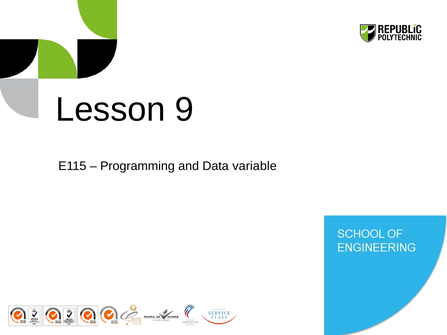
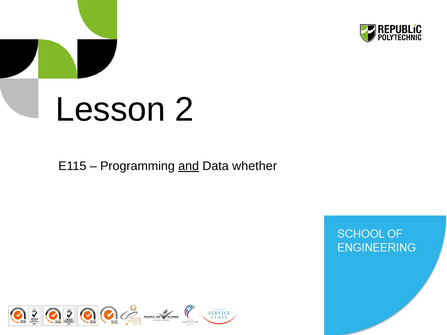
9: 9 -> 2 (184, 110)
and underline: none -> present (189, 166)
variable: variable -> whether (255, 166)
